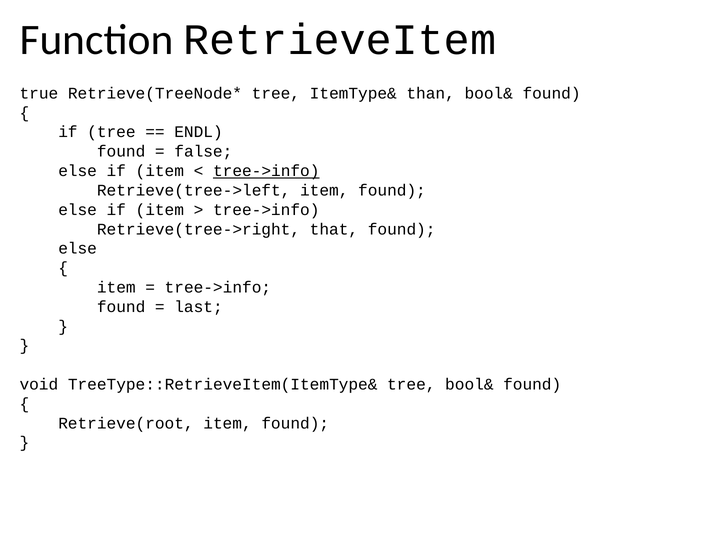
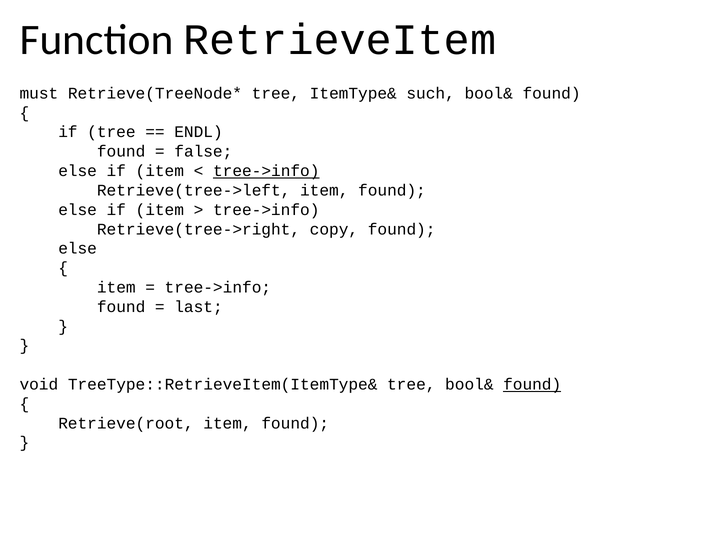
true: true -> must (39, 93)
than: than -> such (431, 93)
that: that -> copy (334, 229)
found underline: none -> present (532, 384)
